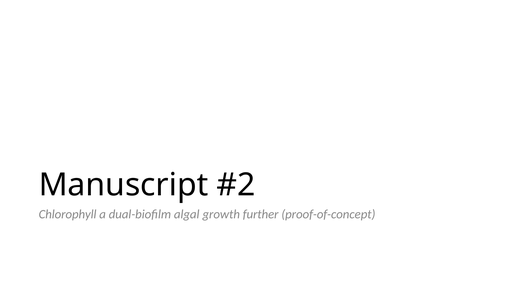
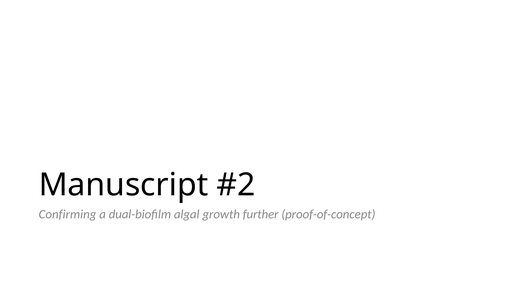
Chlorophyll: Chlorophyll -> Confirming (68, 214)
